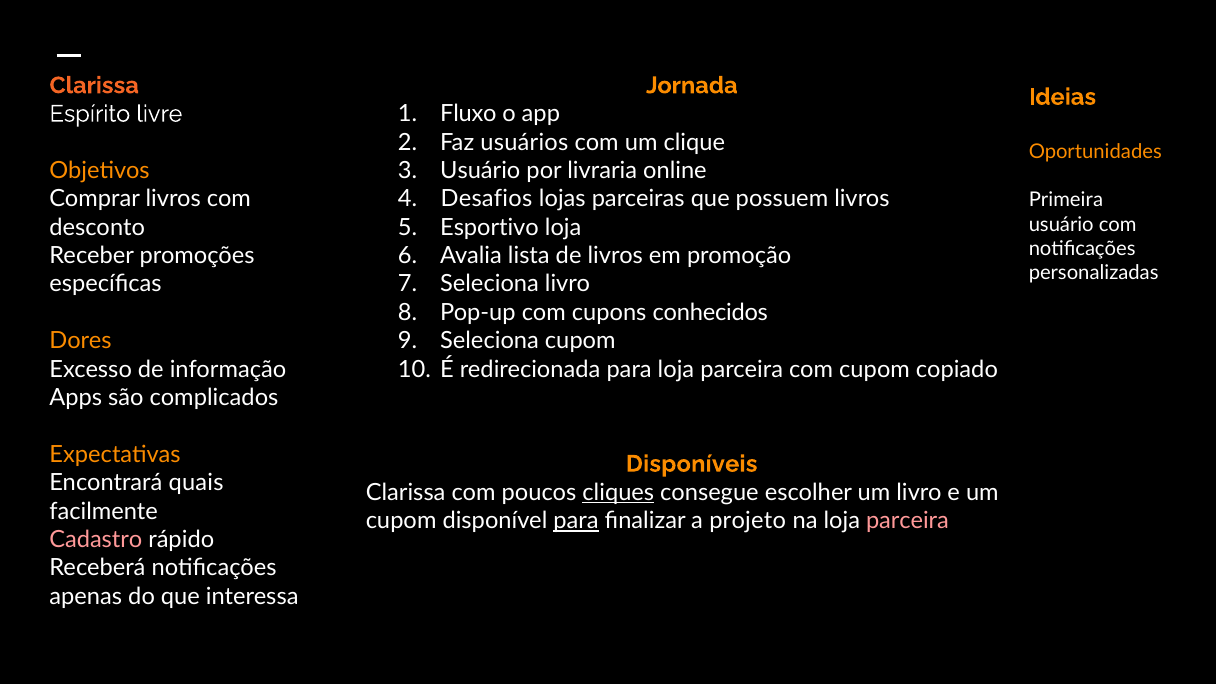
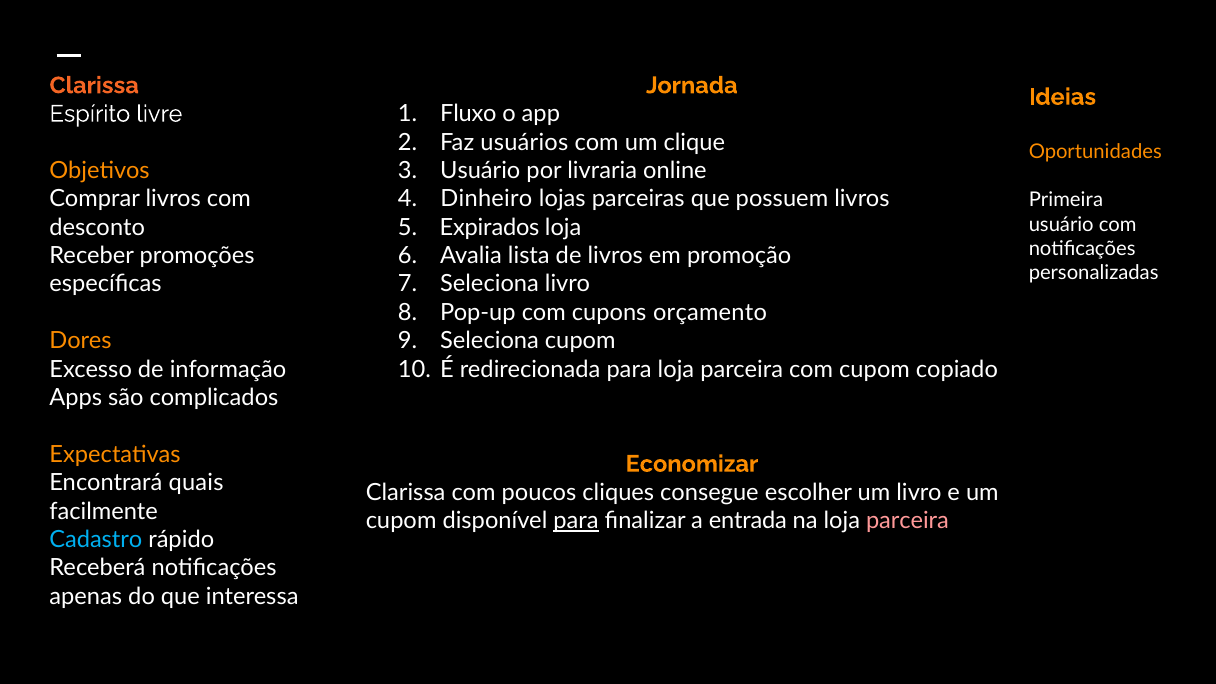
Desafios: Desafios -> Dinheiro (486, 199)
Esportivo: Esportivo -> Expirados (490, 227)
conhecidos: conhecidos -> orçamento (710, 313)
Disponíveis: Disponíveis -> Economizar (692, 464)
cliques underline: present -> none (618, 492)
projeto: projeto -> entrada (748, 521)
Cadastro colour: pink -> light blue (96, 540)
